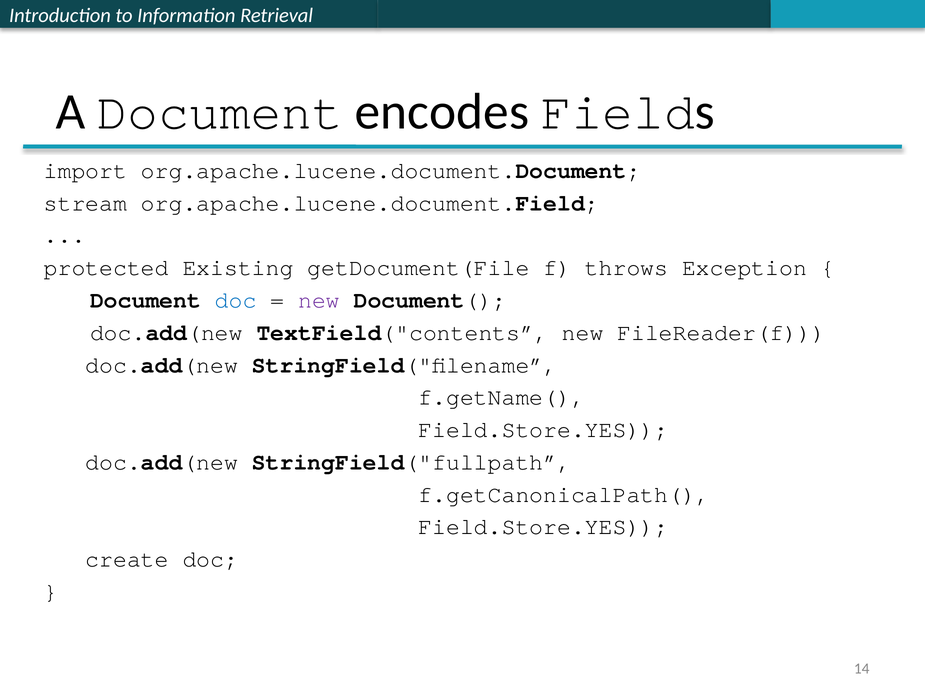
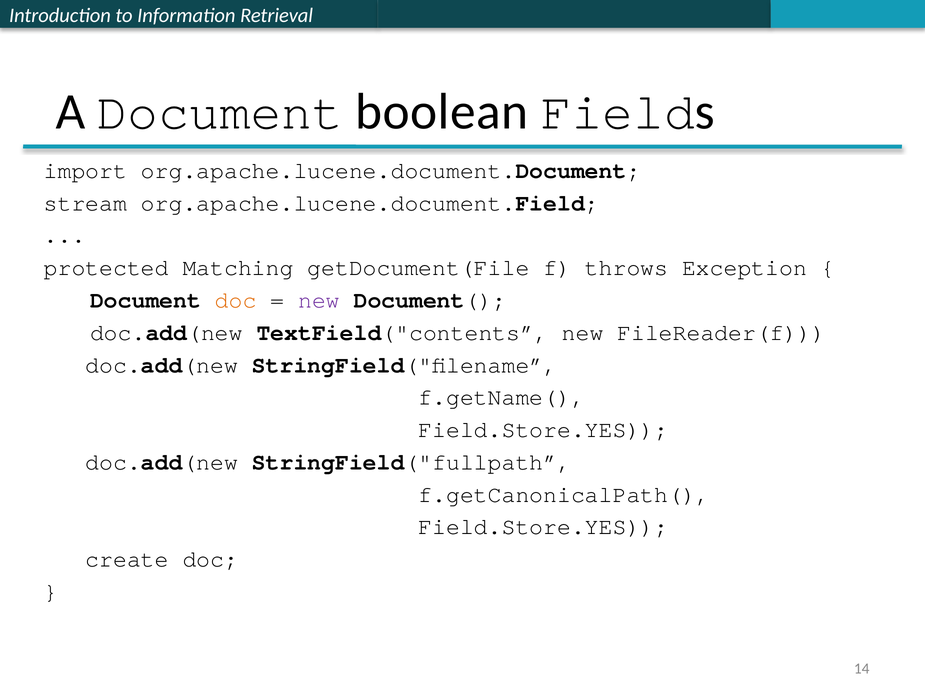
encodes: encodes -> boolean (442, 112)
Existing: Existing -> Matching (238, 268)
doc colour: blue -> orange (236, 300)
